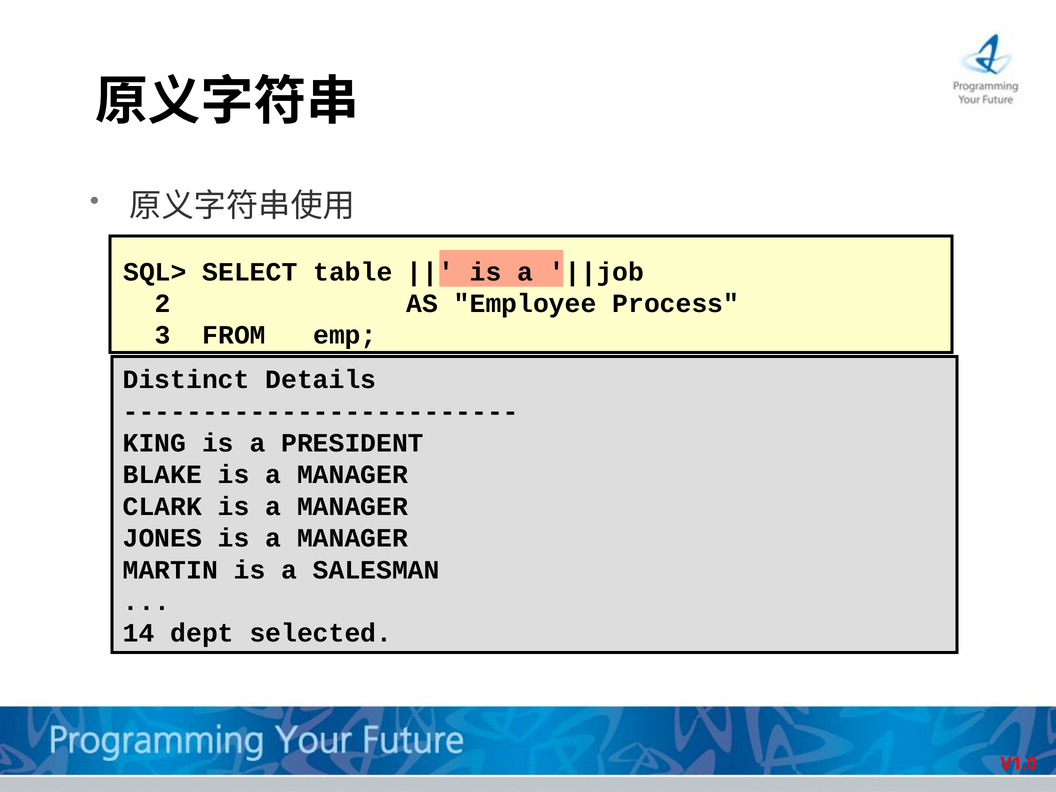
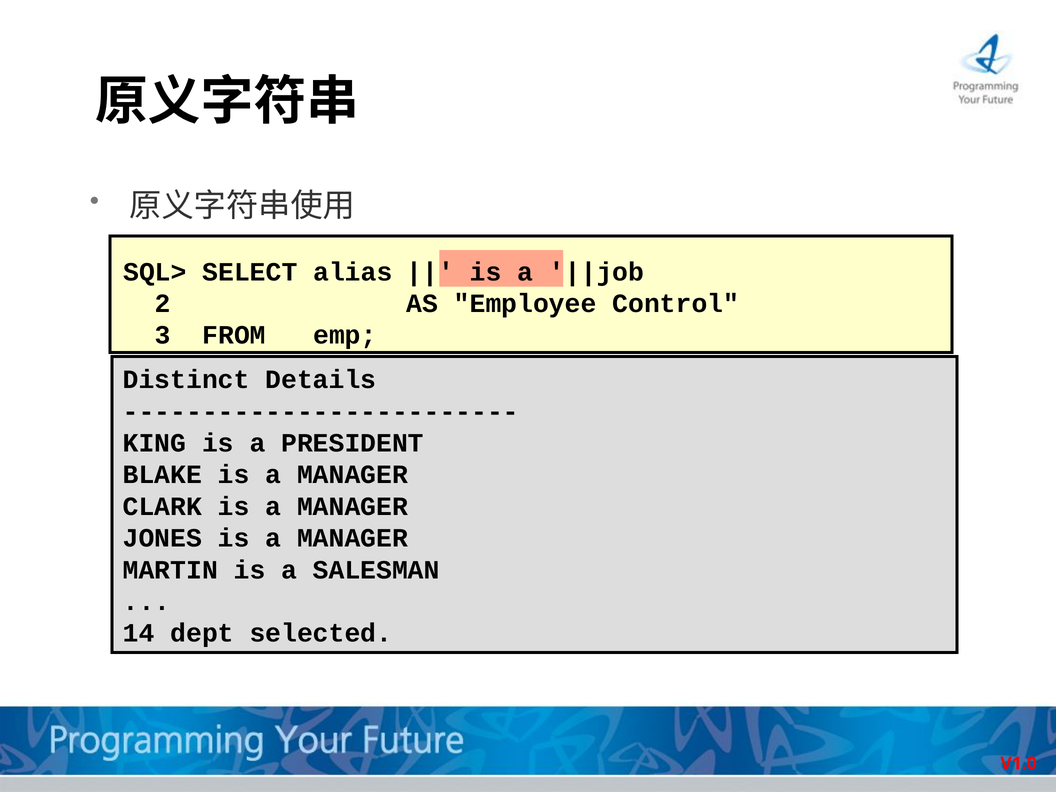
table: table -> alias (353, 272)
Process: Process -> Control (676, 304)
